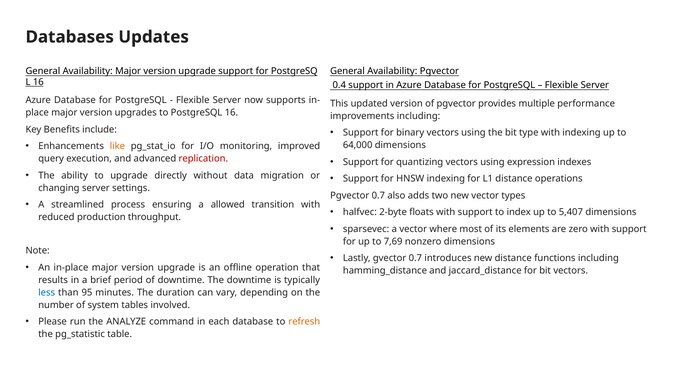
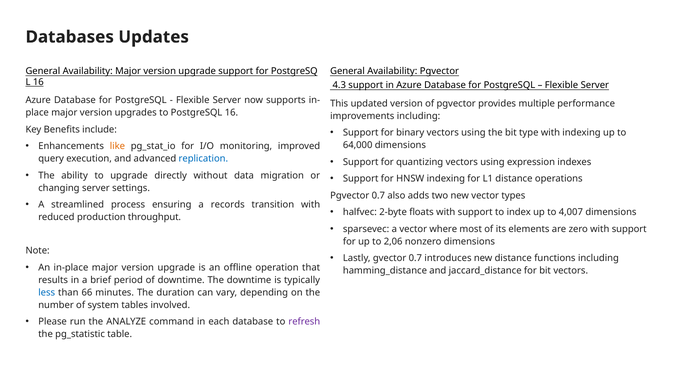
0.4: 0.4 -> 4.3 (339, 85)
replication colour: red -> blue (203, 159)
allowed: allowed -> records (228, 205)
5,407: 5,407 -> 4,007 (571, 212)
7,69: 7,69 -> 2,06 (393, 242)
95: 95 -> 66 (87, 292)
refresh colour: orange -> purple (304, 322)
